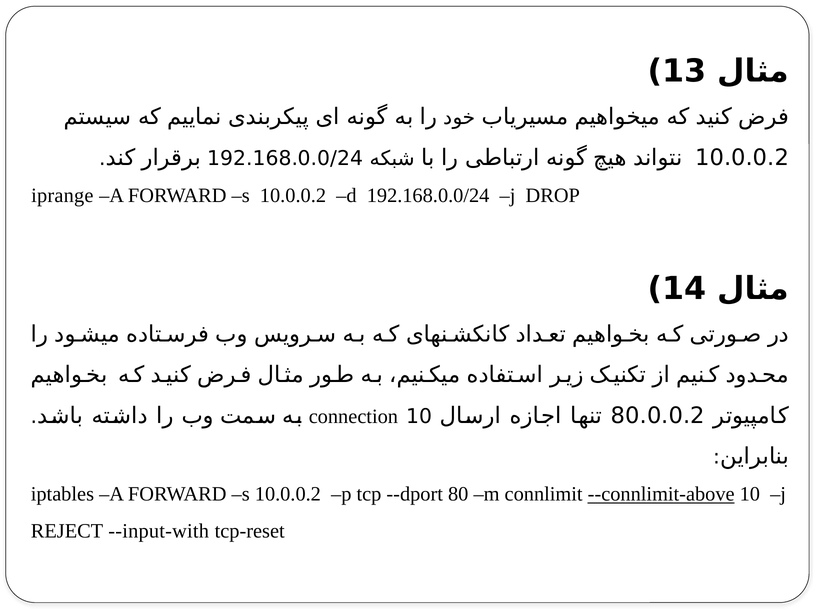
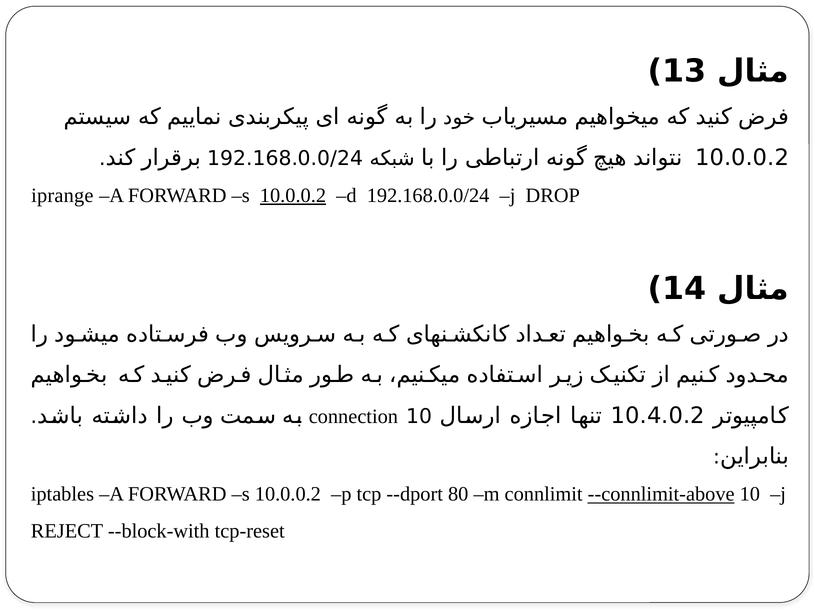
10.0.0.2 underline: none -> present (293, 196)
80.0.0.2: 80.0.0.2 -> 10.4.0.2 (658, 416)
--input-with: --input-with -> --block-with (159, 531)
